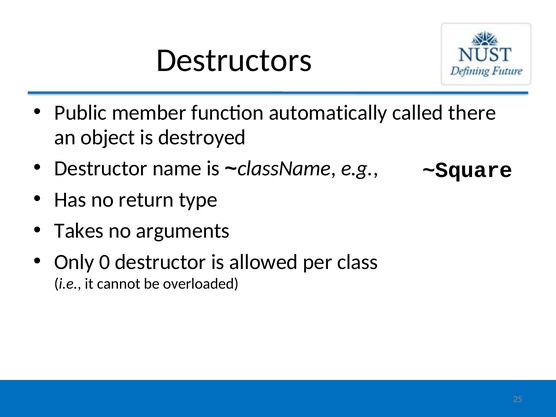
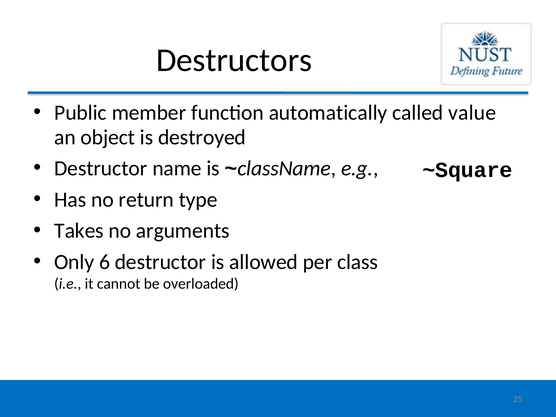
there: there -> value (472, 113)
0: 0 -> 6 (105, 262)
